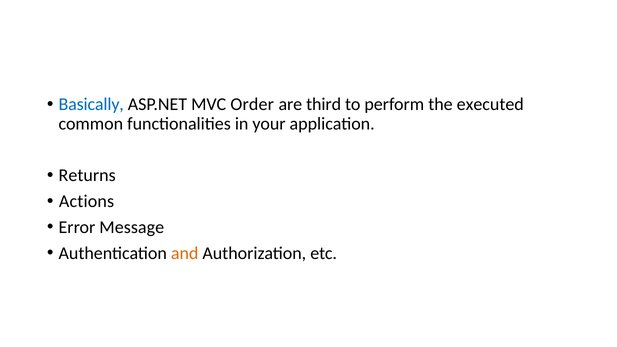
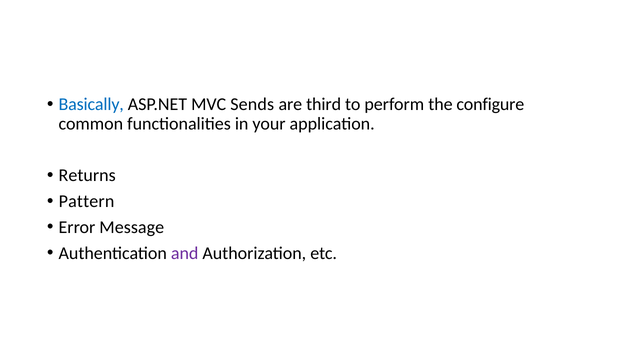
Order: Order -> Sends (252, 104)
executed: executed -> configure (490, 104)
Actions: Actions -> Pattern (87, 201)
and colour: orange -> purple (185, 253)
